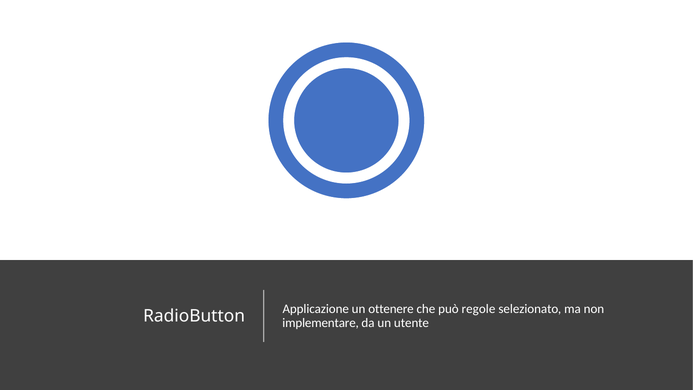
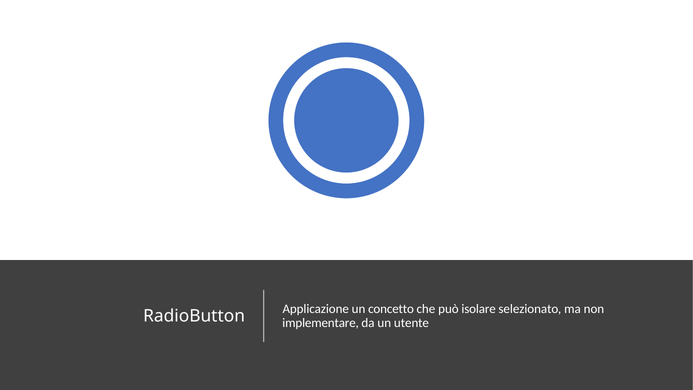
ottenere: ottenere -> concetto (391, 309)
regole: regole -> isolare (479, 309)
